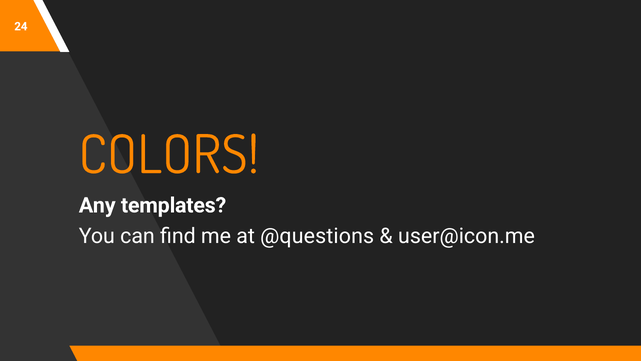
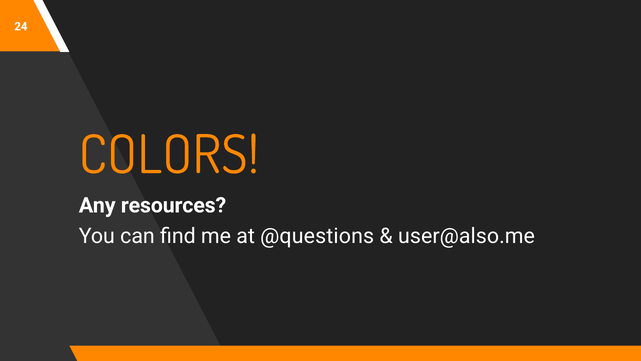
templates: templates -> resources (174, 205)
user@icon.me: user@icon.me -> user@also.me (467, 236)
